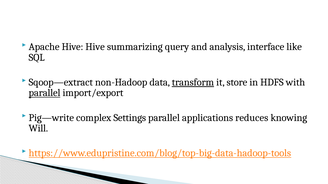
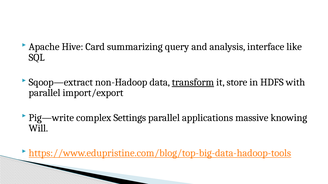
Hive Hive: Hive -> Card (95, 47)
parallel underline: present -> none (45, 93)
reduces: reduces -> massive (252, 118)
